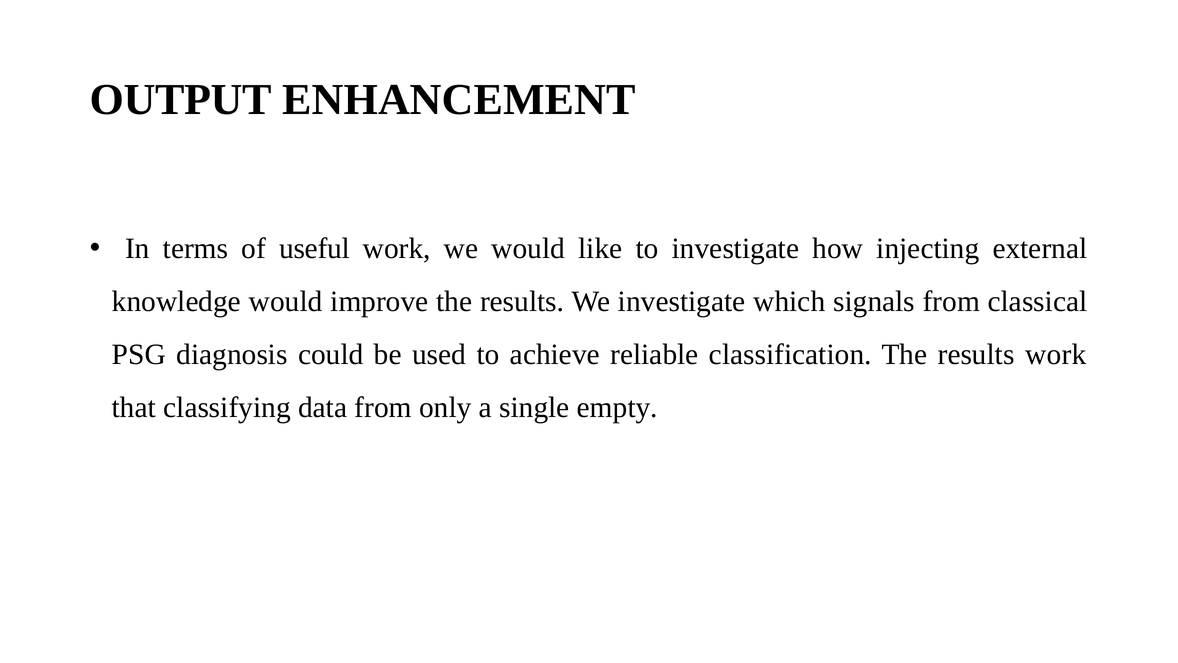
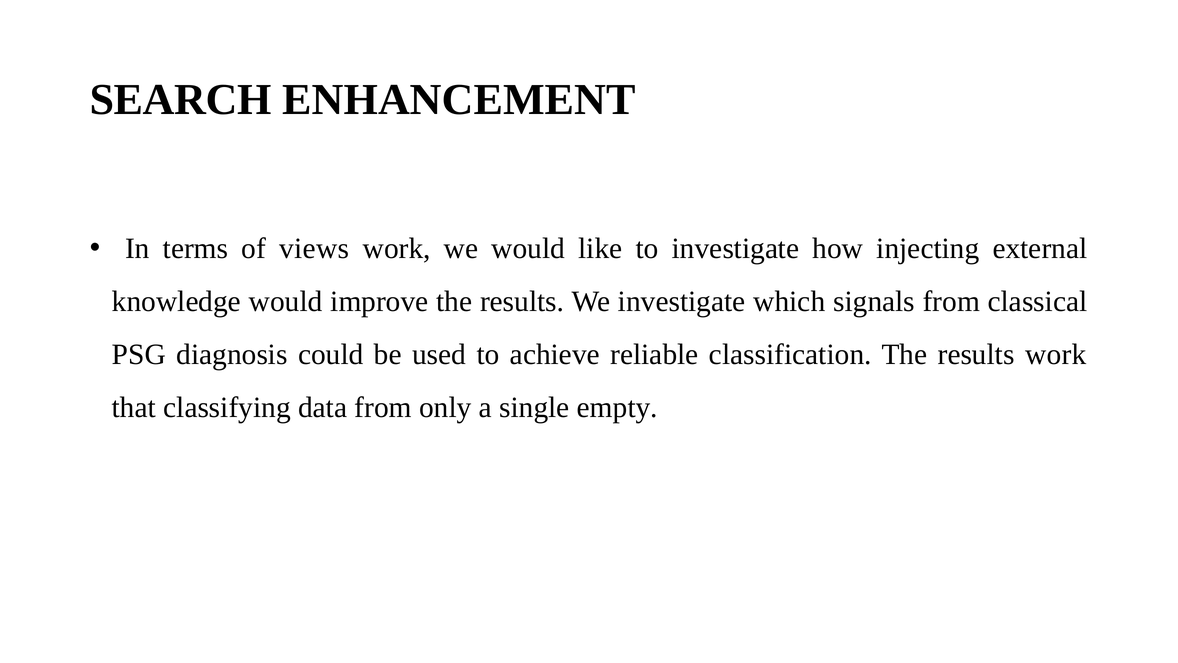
OUTPUT: OUTPUT -> SEARCH (181, 99)
useful: useful -> views (314, 248)
